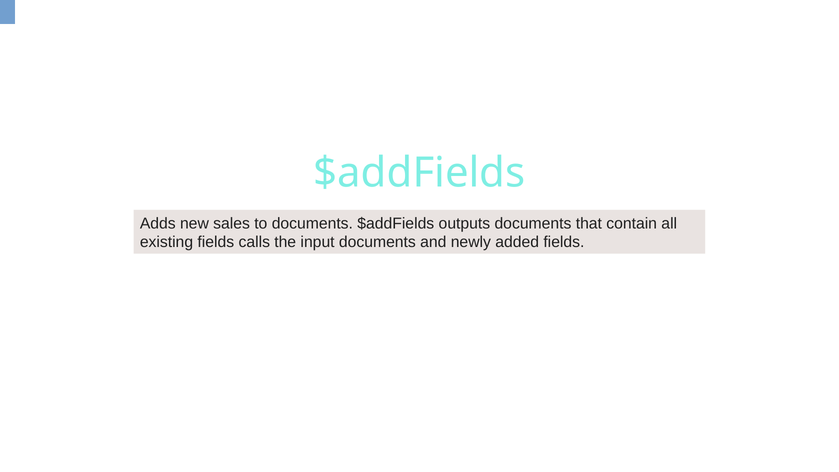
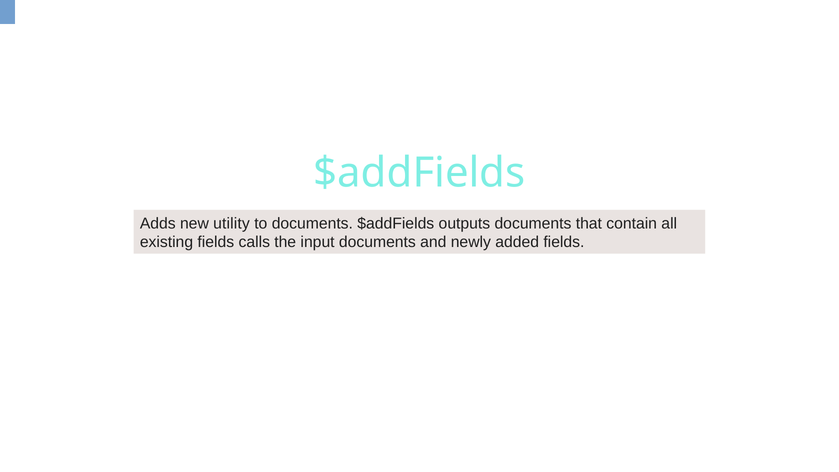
sales: sales -> utility (232, 223)
